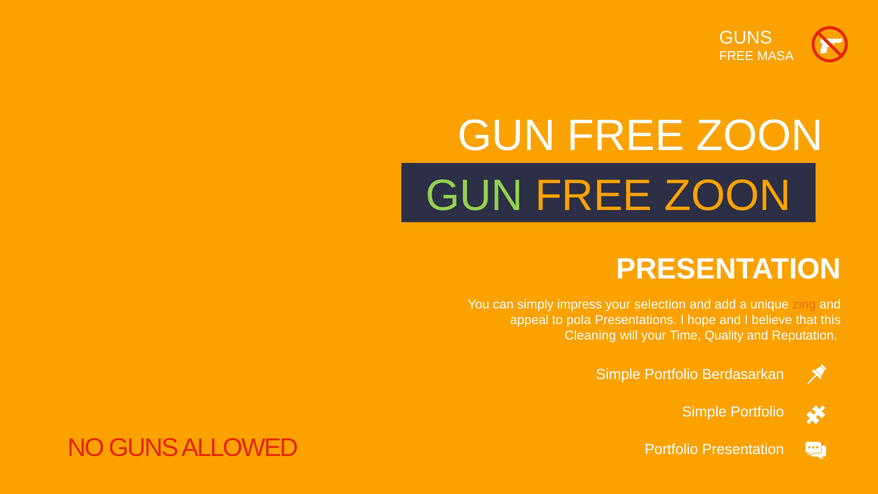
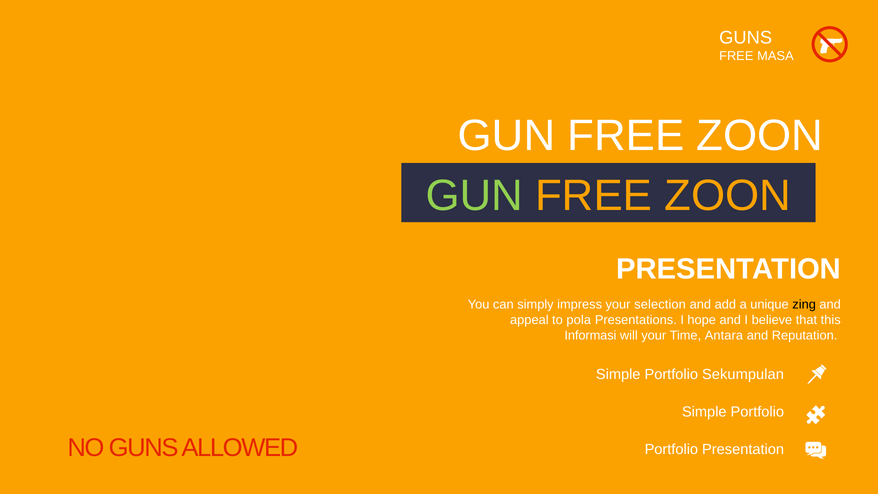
zing colour: orange -> black (804, 305)
Cleaning: Cleaning -> Informasi (590, 335)
Quality: Quality -> Antara (724, 335)
Berdasarkan: Berdasarkan -> Sekumpulan (743, 375)
